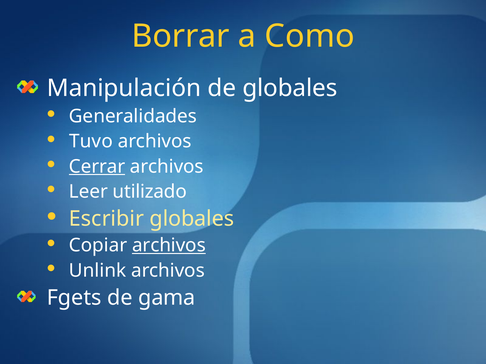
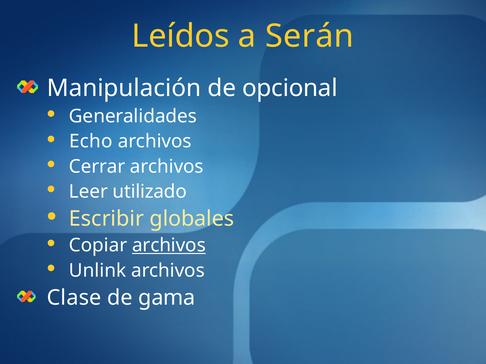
Borrar: Borrar -> Leídos (181, 36)
Como: Como -> Serán (310, 36)
de globales: globales -> opcional (290, 88)
Tuvo: Tuvo -> Echo (91, 142)
Cerrar underline: present -> none (97, 167)
Fgets: Fgets -> Clase (74, 298)
